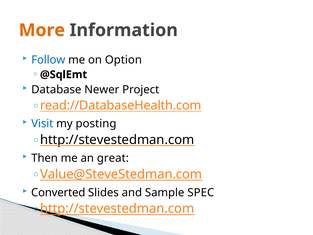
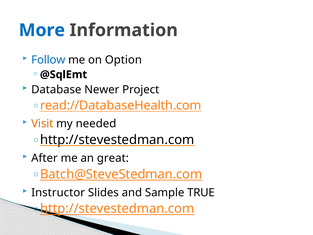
More colour: orange -> blue (42, 30)
Visit colour: blue -> orange (42, 123)
posting: posting -> needed (96, 123)
Then: Then -> After (44, 158)
Value@SteveStedman.com: Value@SteveStedman.com -> Batch@SteveStedman.com (121, 174)
Converted: Converted -> Instructor (58, 192)
SPEC: SPEC -> TRUE (201, 192)
